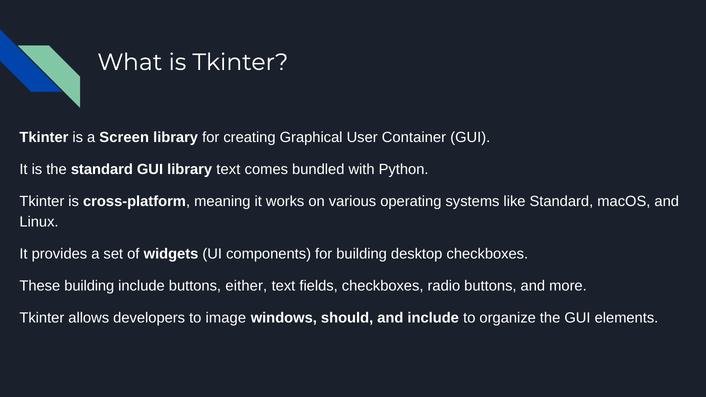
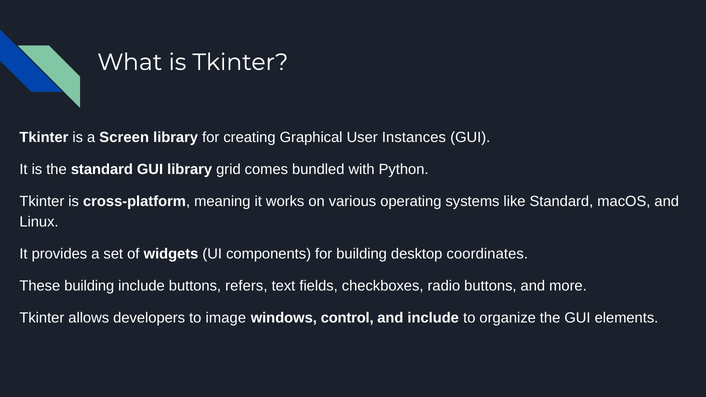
Container: Container -> Instances (414, 137)
library text: text -> grid (228, 169)
desktop checkboxes: checkboxes -> coordinates (487, 254)
either: either -> refers (246, 286)
should: should -> control (347, 318)
